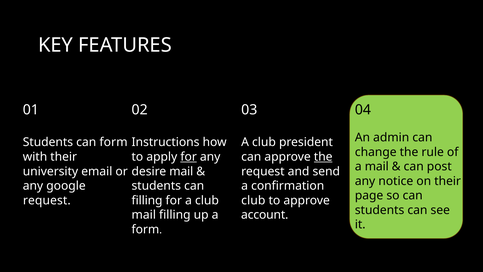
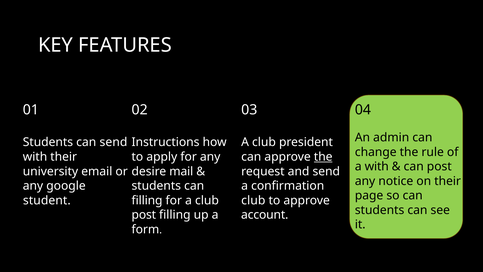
can form: form -> send (113, 142)
for underline: present -> none (189, 157)
a mail: mail -> with (377, 166)
request: request -> student (47, 200)
mail: mail -> post (144, 215)
